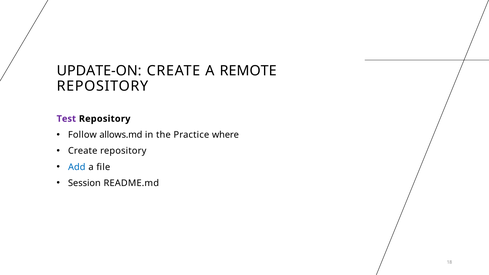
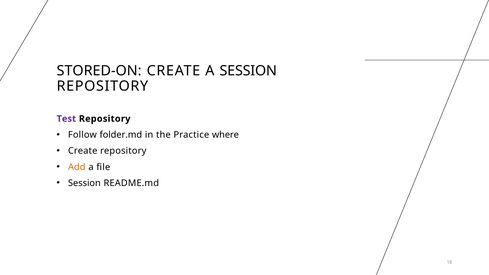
UPDATE-ON: UPDATE-ON -> STORED-ON (99, 71)
A REMOTE: REMOTE -> SESSION (248, 71)
allows.md: allows.md -> folder.md (121, 135)
Add colour: blue -> orange (77, 167)
